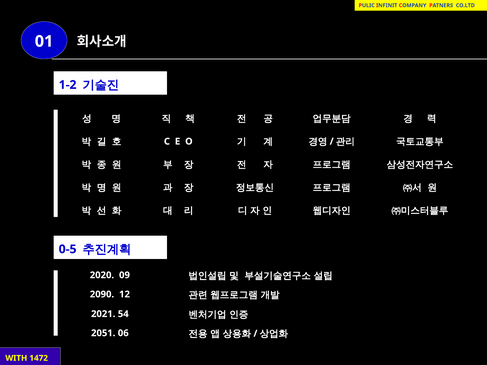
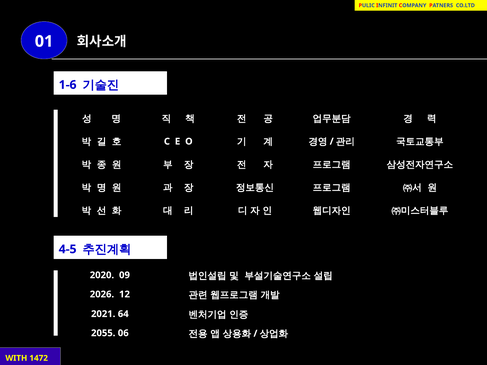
1-2: 1-2 -> 1-6 (68, 85)
0-5: 0-5 -> 4-5 (68, 249)
2090: 2090 -> 2026 (102, 294)
54: 54 -> 64 (123, 314)
2051: 2051 -> 2055 (103, 333)
